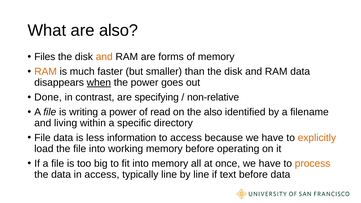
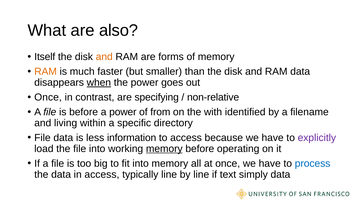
Files: Files -> Itself (45, 57)
Done: Done -> Once (48, 97)
is writing: writing -> before (84, 112)
read: read -> from (160, 112)
the also: also -> with (213, 112)
explicitly colour: orange -> purple (317, 138)
memory underline: none -> present (164, 149)
process colour: orange -> blue (313, 163)
text before: before -> simply (253, 174)
